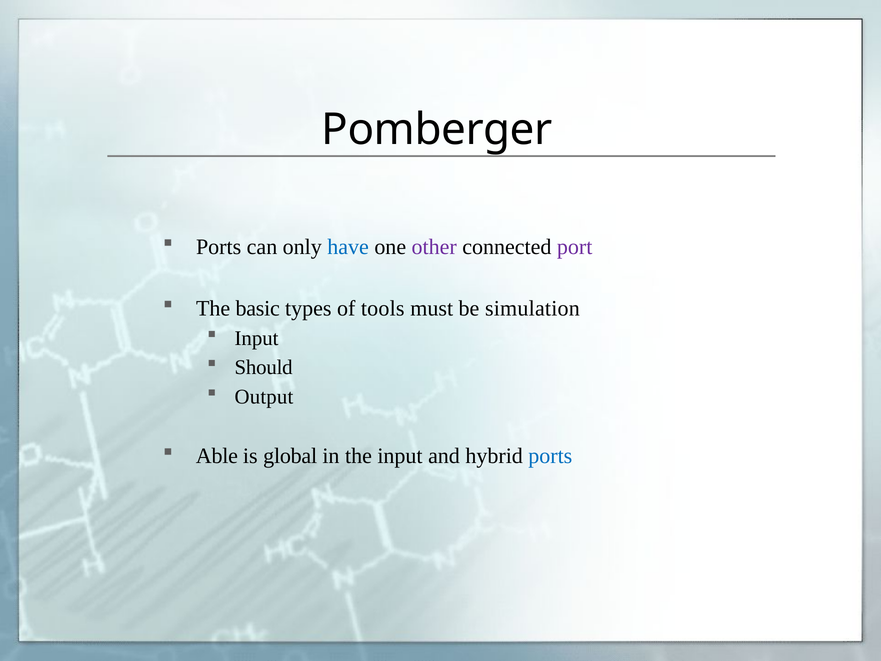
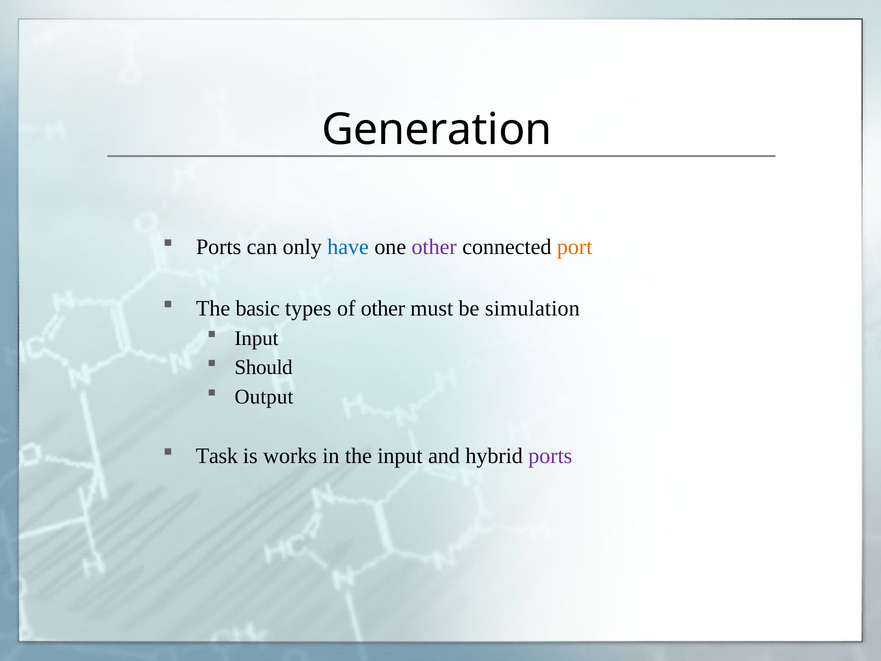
Pomberger: Pomberger -> Generation (437, 130)
port colour: purple -> orange (575, 247)
of tools: tools -> other (383, 308)
Able: Able -> Task (217, 456)
global: global -> works (290, 456)
ports colour: blue -> purple (550, 456)
